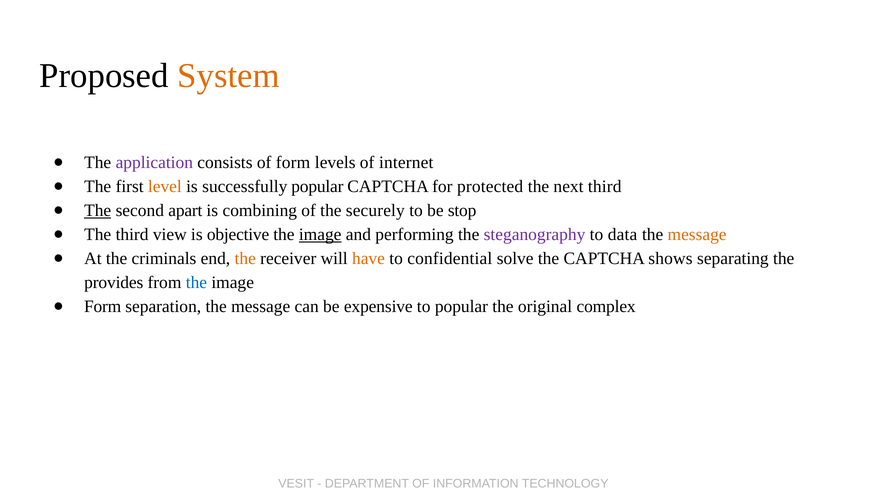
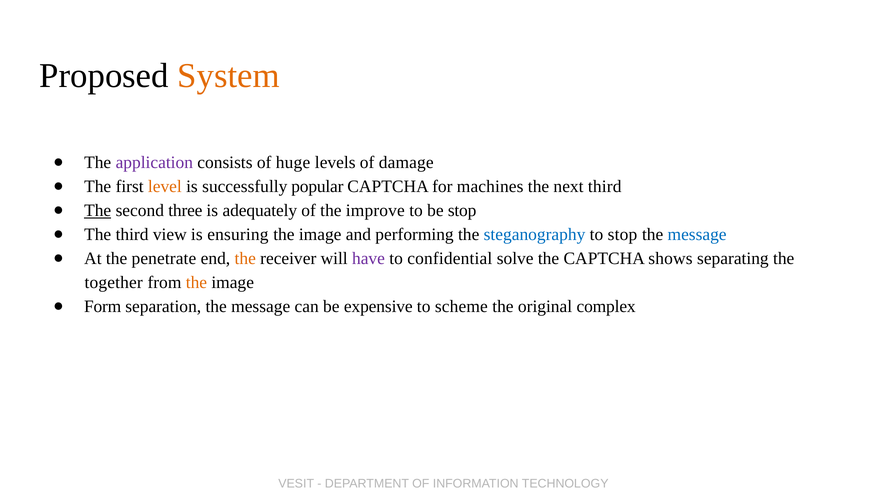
of form: form -> huge (293, 162)
internet: internet -> damage (406, 162)
protected: protected -> machines (490, 186)
apart: apart -> three (185, 210)
combining: combining -> adequately (260, 210)
securely: securely -> improve (375, 210)
objective: objective -> ensuring (238, 234)
image underline: present -> none (320, 234)
steganography colour: purple -> blue (535, 234)
to data: data -> stop (622, 234)
message colour: orange -> blue (697, 234)
criminals: criminals -> penetrate (164, 258)
have colour: orange -> purple (368, 258)
provides: provides -> together (114, 282)
the colour: blue -> orange (196, 282)
to popular: popular -> scheme (461, 306)
